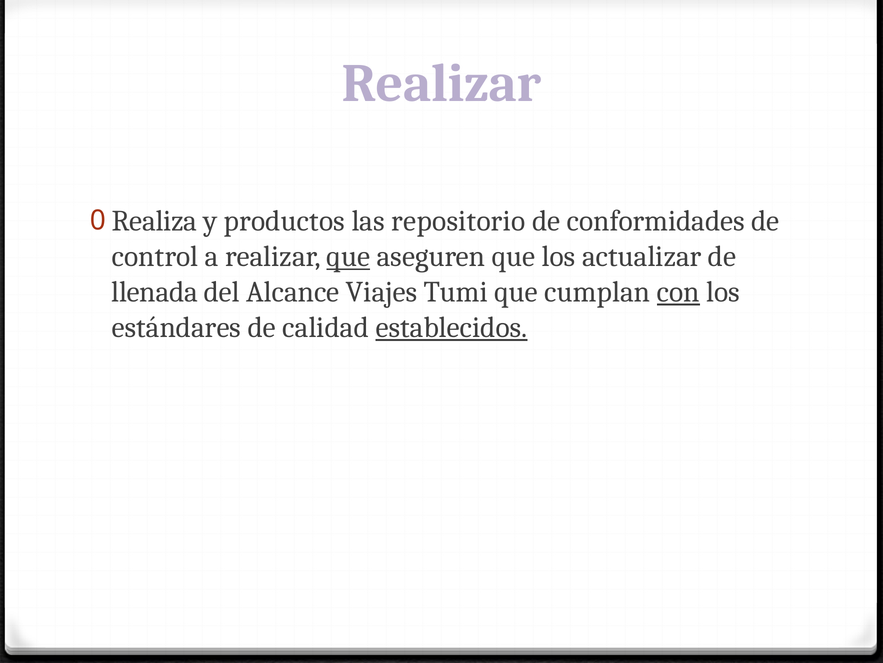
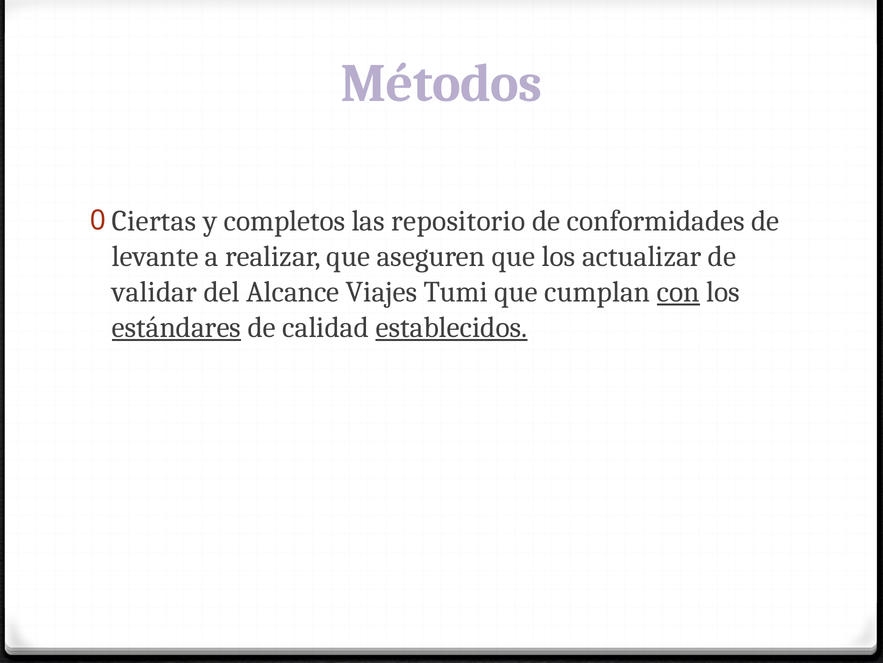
Realizar: Realizar -> Métodos (442, 83)
Realiza: Realiza -> Ciertas (154, 221)
productos: productos -> completos (284, 221)
control: control -> levante (155, 256)
que underline: present -> none (348, 256)
llenada: llenada -> validar (154, 292)
estándares underline: none -> present (176, 327)
